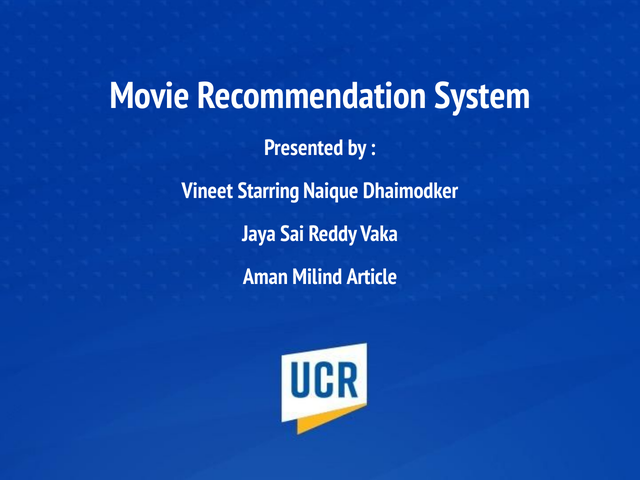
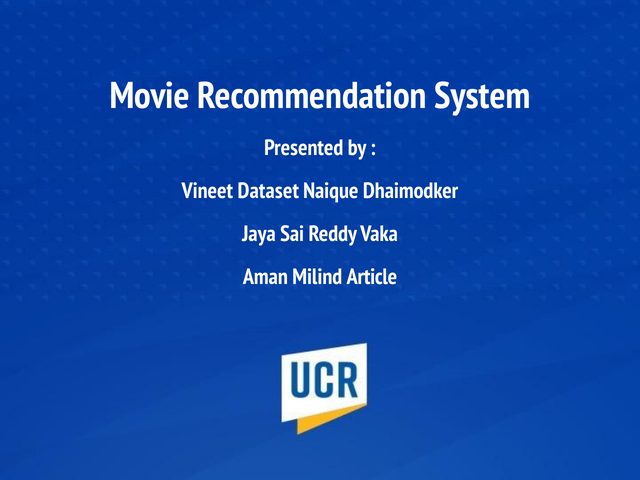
Starring: Starring -> Dataset (268, 191)
